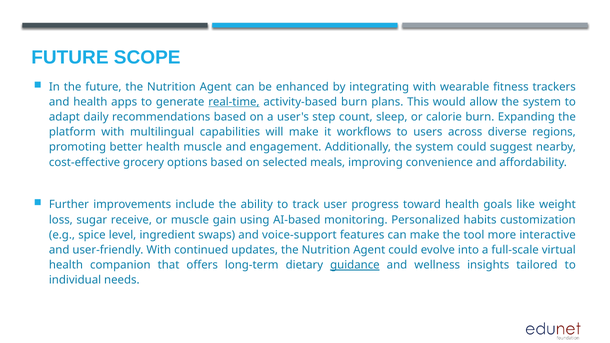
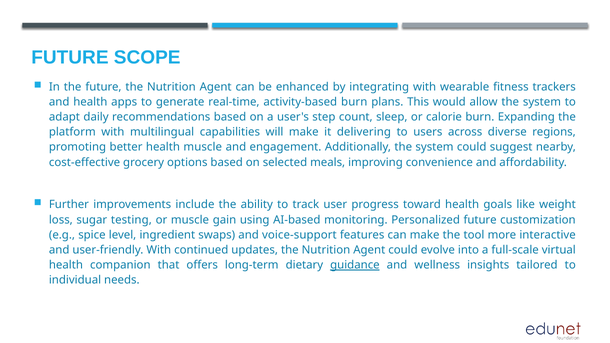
real-time underline: present -> none (234, 102)
workflows: workflows -> delivering (364, 132)
receive: receive -> testing (131, 220)
Personalized habits: habits -> future (480, 220)
